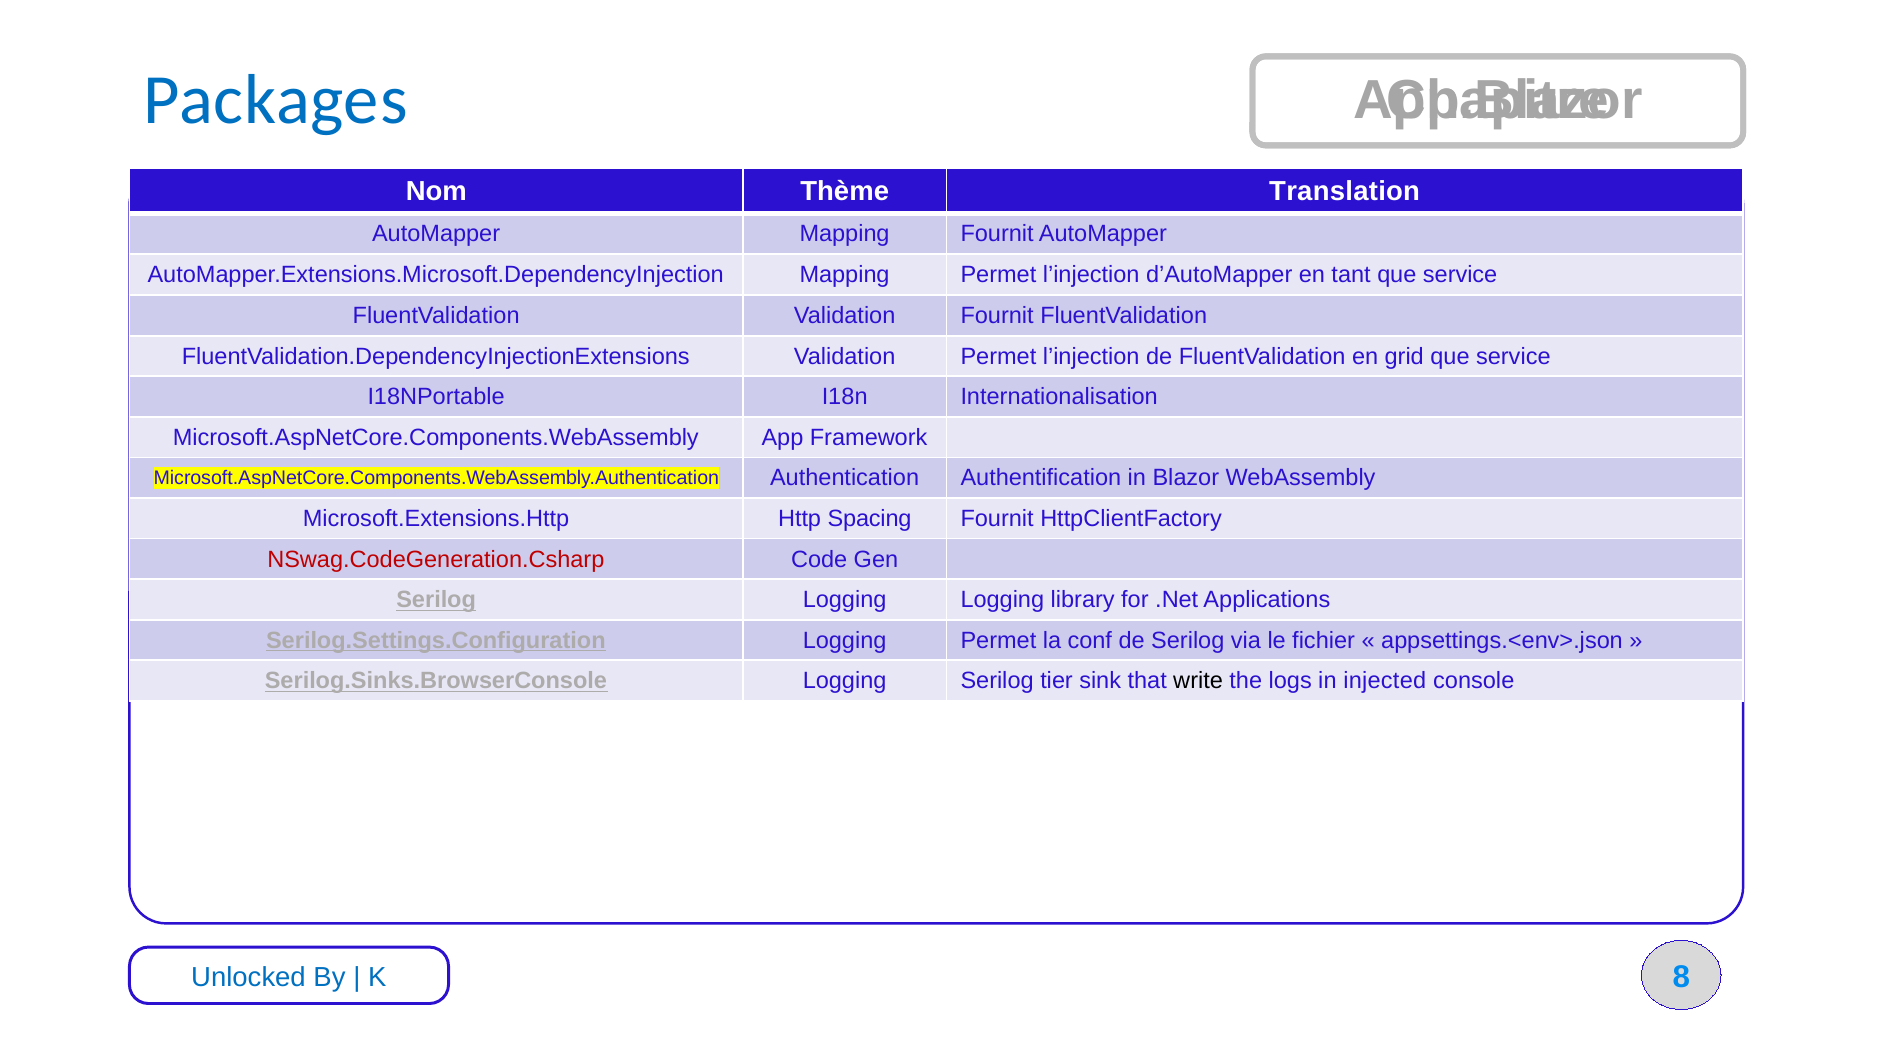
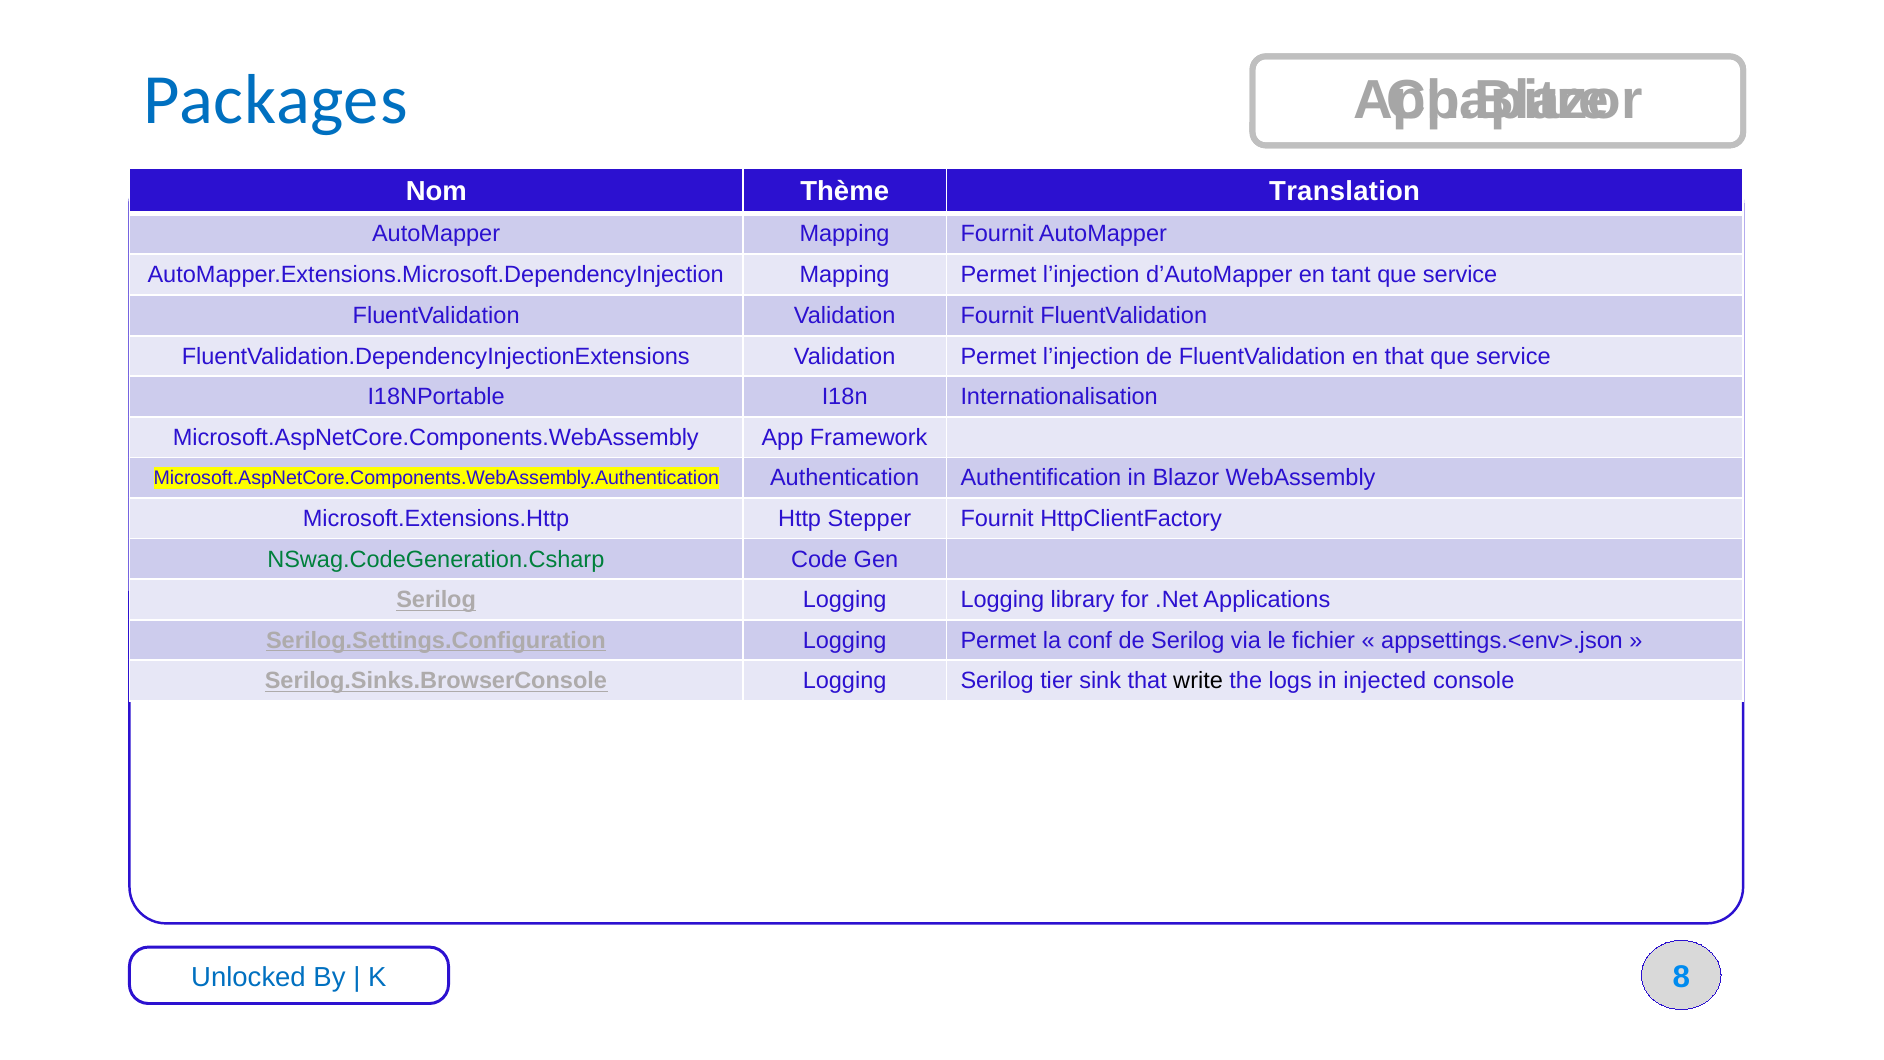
en grid: grid -> that (1404, 356)
Spacing: Spacing -> Stepper (869, 519)
NSwag.CodeGeneration.Csharp colour: red -> green (436, 559)
